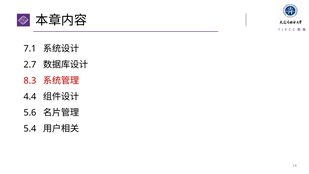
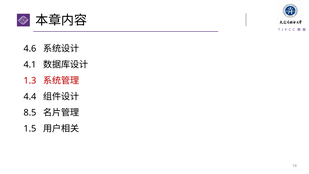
7.1: 7.1 -> 4.6 (30, 49)
2.7: 2.7 -> 4.1 (30, 65)
8.3: 8.3 -> 1.3 (30, 81)
5.6: 5.6 -> 8.5 (30, 113)
5.4: 5.4 -> 1.5 (30, 129)
